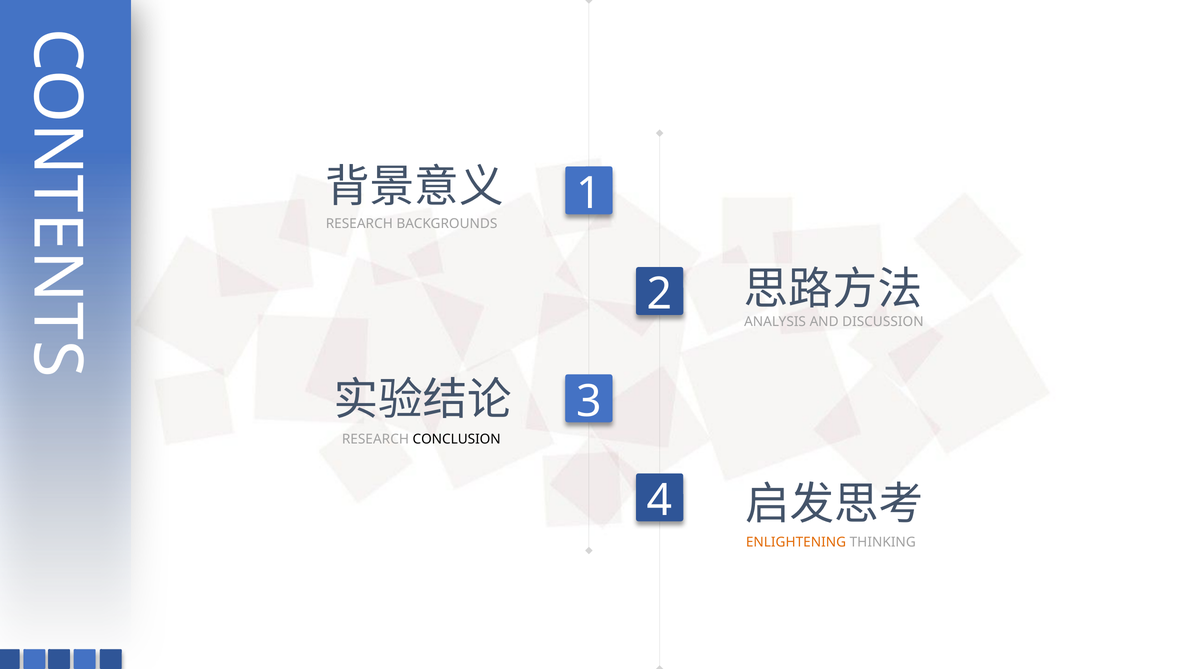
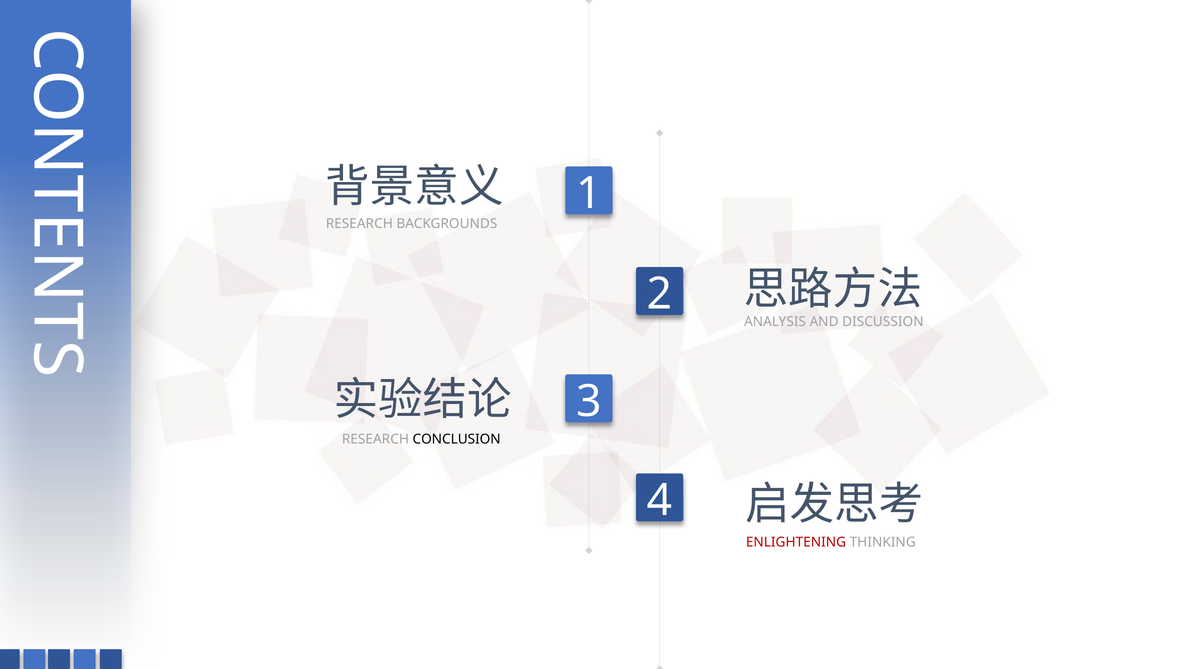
ENLIGHTENING colour: orange -> red (796, 542)
